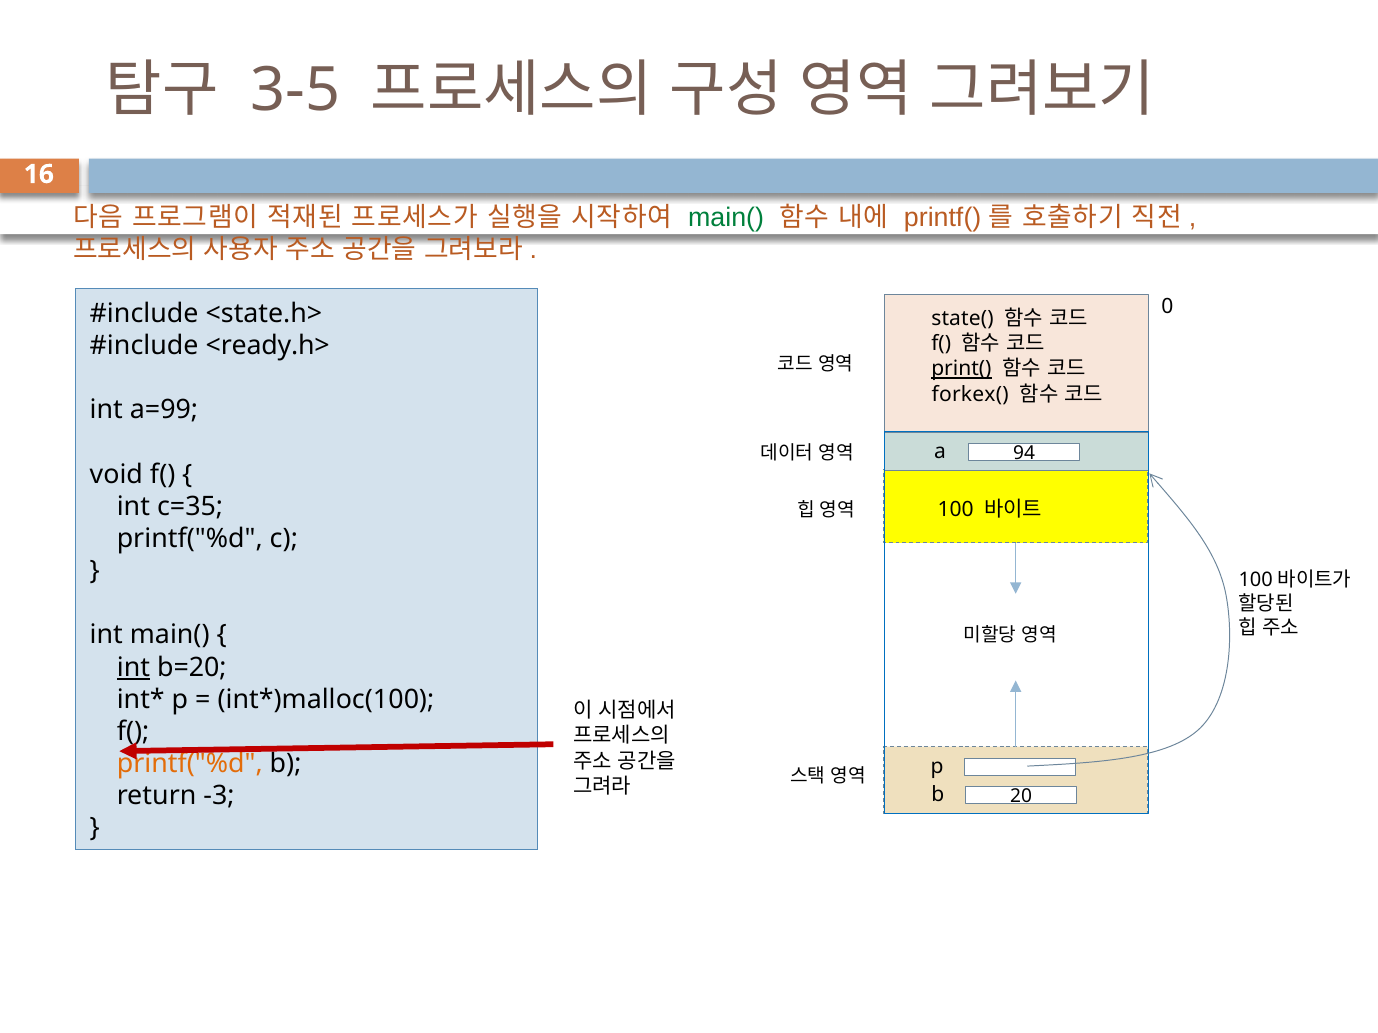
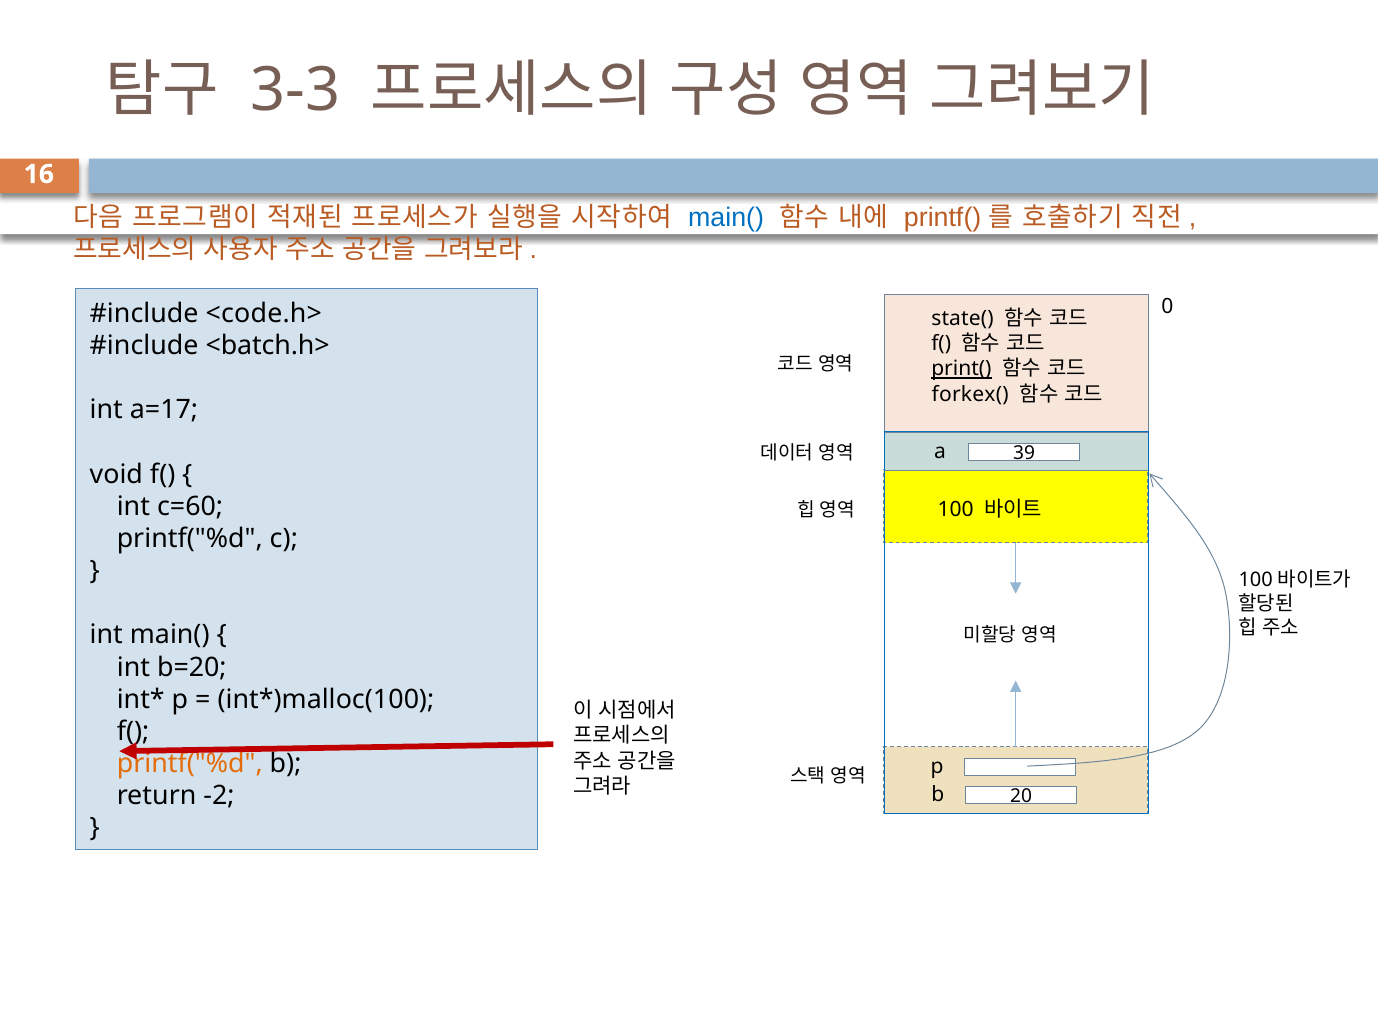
3-5: 3-5 -> 3-3 (295, 90)
main( colour: green -> blue (726, 218)
<state.h>: <state.h> -> <code.h> (264, 314)
<ready.h>: <ready.h> -> <batch.h> (268, 346)
a=99: a=99 -> a=17 (164, 410)
94: 94 -> 39 (1024, 454)
c=35: c=35 -> c=60 (190, 507)
int underline: present -> none (133, 668)
-3: -3 -> -2 (219, 796)
